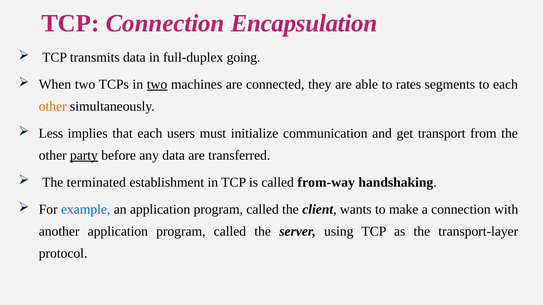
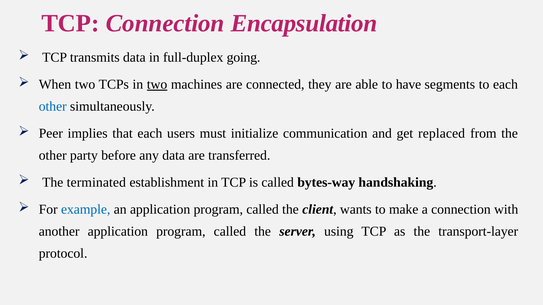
rates: rates -> have (409, 84)
other colour: orange -> blue (53, 106)
Less: Less -> Peer (51, 134)
transport: transport -> replaced (442, 134)
party underline: present -> none (84, 156)
from-way: from-way -> bytes-way (326, 183)
